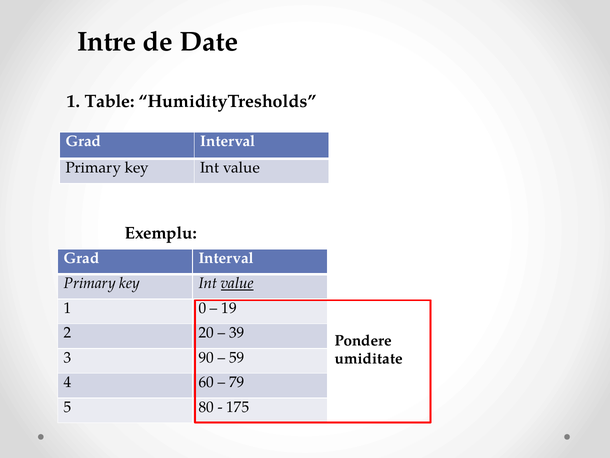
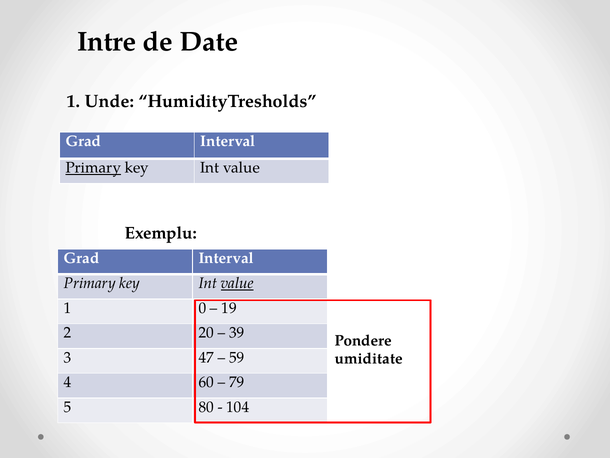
Table: Table -> Unde (109, 101)
Primary underline: none -> present (93, 168)
90: 90 -> 47 (206, 357)
175: 175 -> 104 (238, 407)
